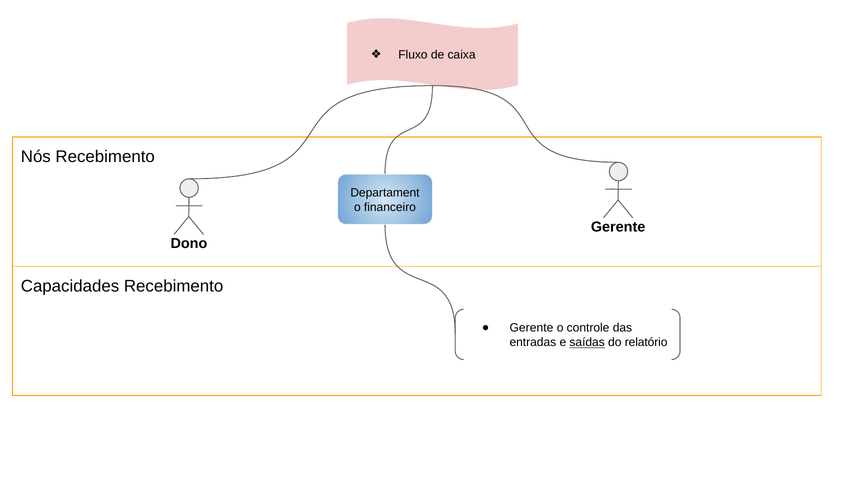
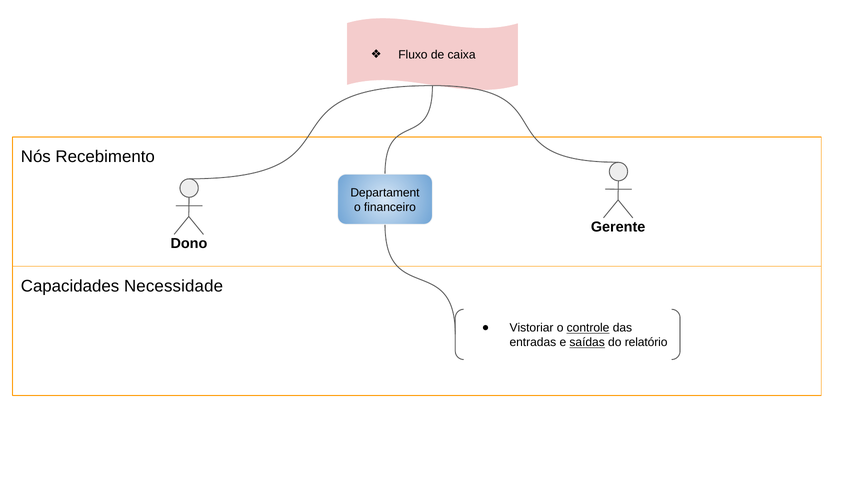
Capacidades Recebimento: Recebimento -> Necessidade (174, 286)
Gerente: Gerente -> Vistoriar (532, 328)
controle underline: none -> present (588, 328)
